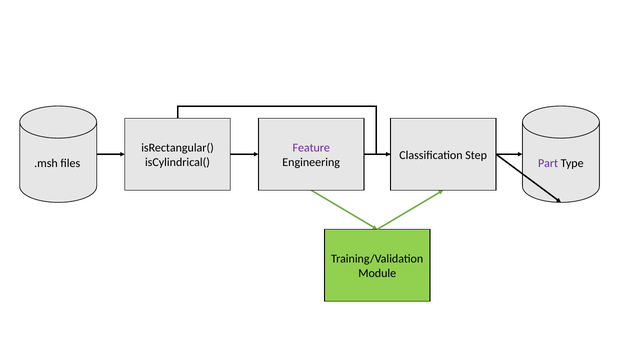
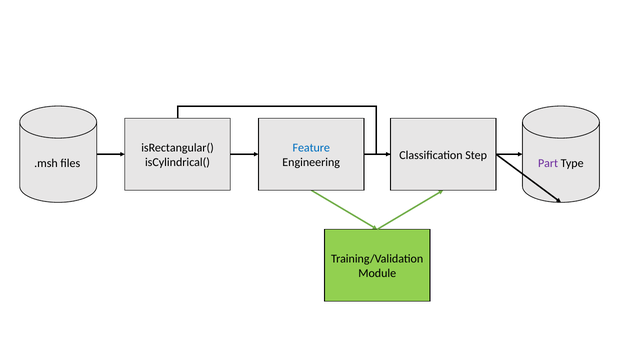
Feature colour: purple -> blue (311, 148)
